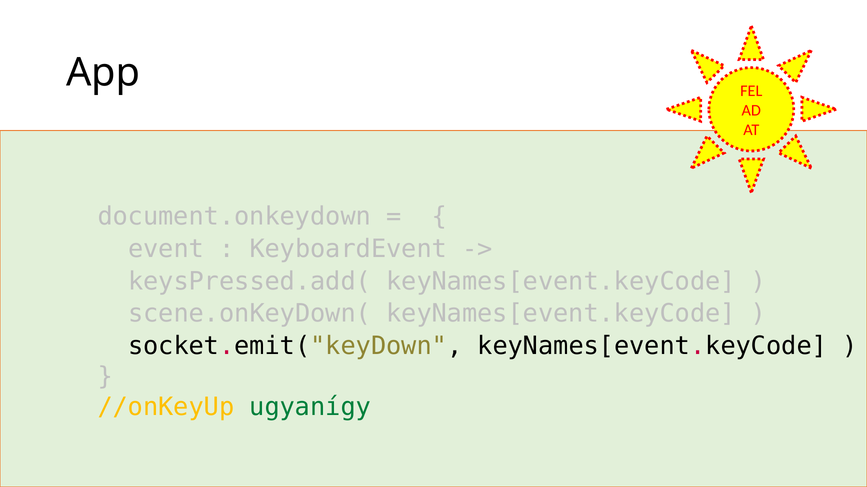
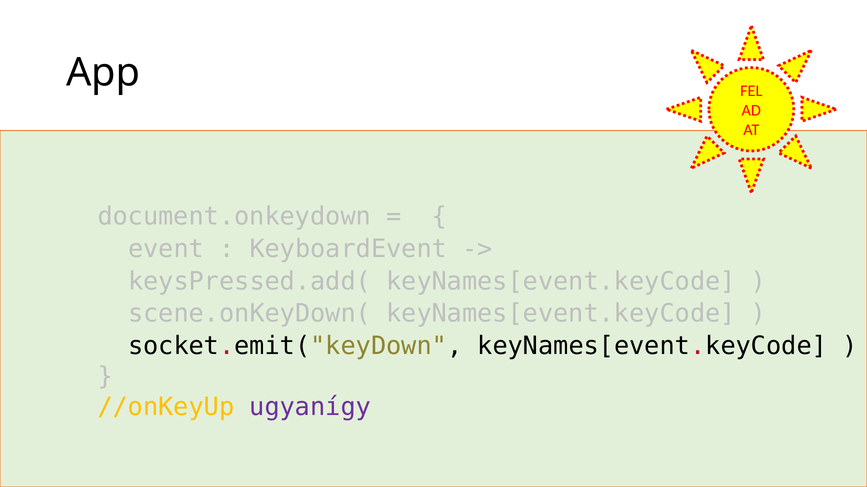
ugyanígy colour: green -> purple (310, 407)
